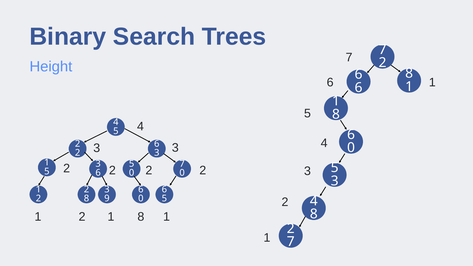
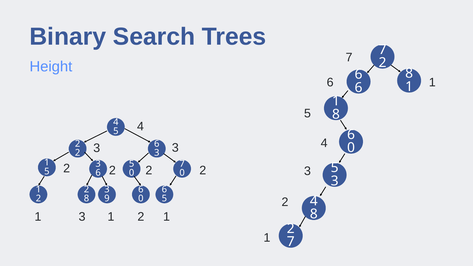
2: 2 -> 3 (82, 217)
8: 8 -> 2 (141, 217)
